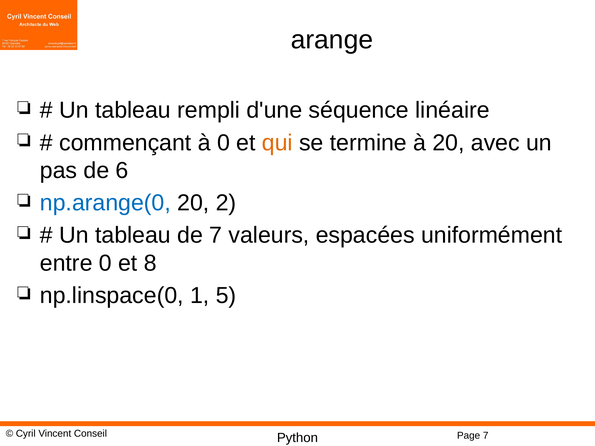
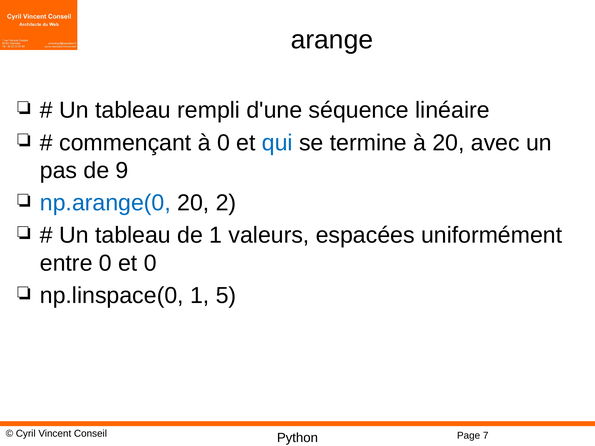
qui colour: orange -> blue (277, 143)
6: 6 -> 9 (122, 171)
de 7: 7 -> 1 (216, 235)
et 8: 8 -> 0 (150, 263)
